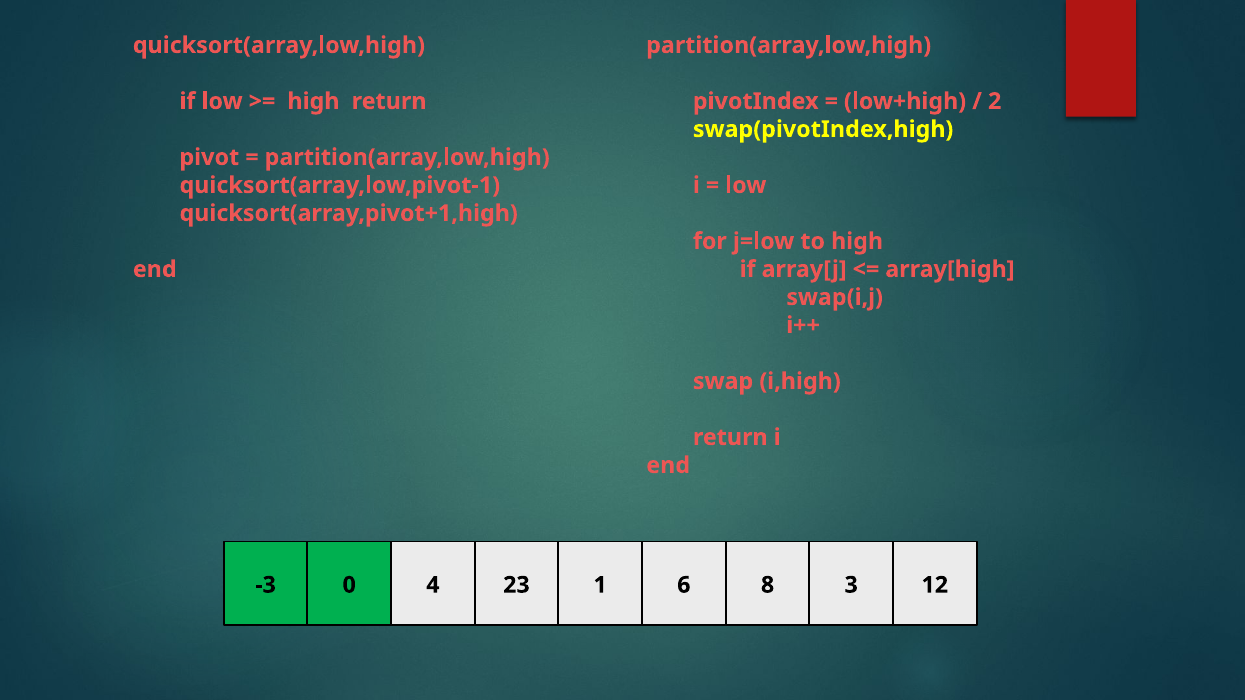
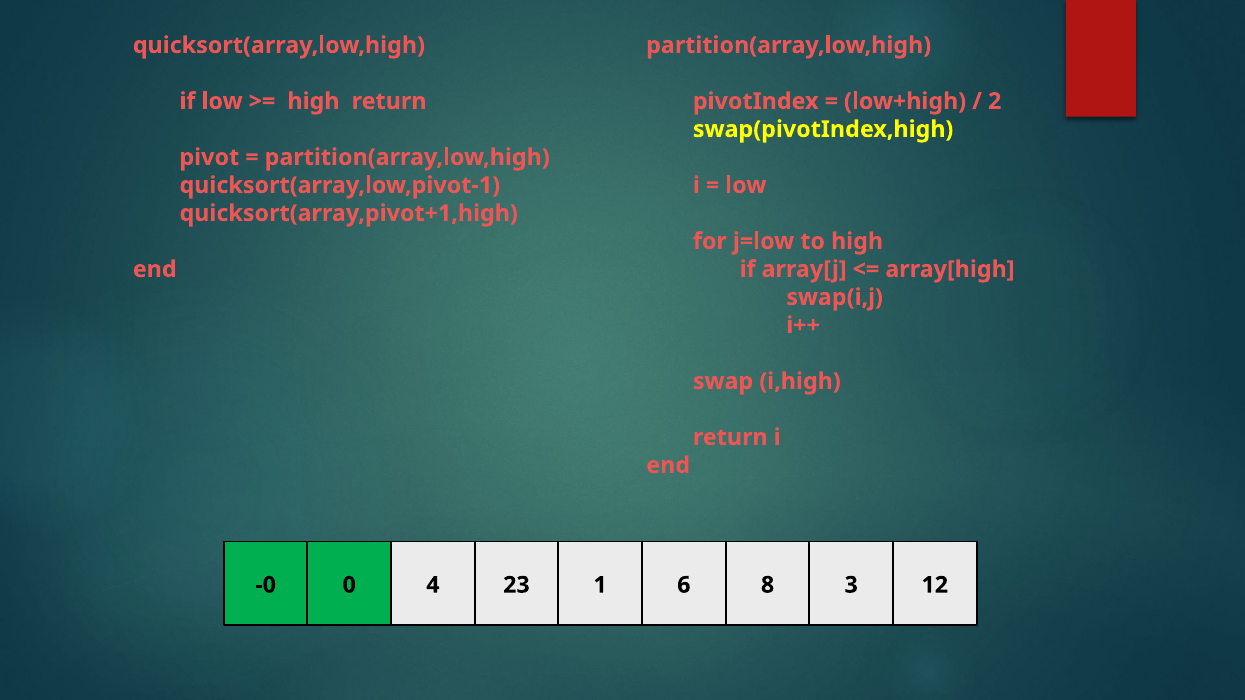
-3: -3 -> -0 (266, 585)
